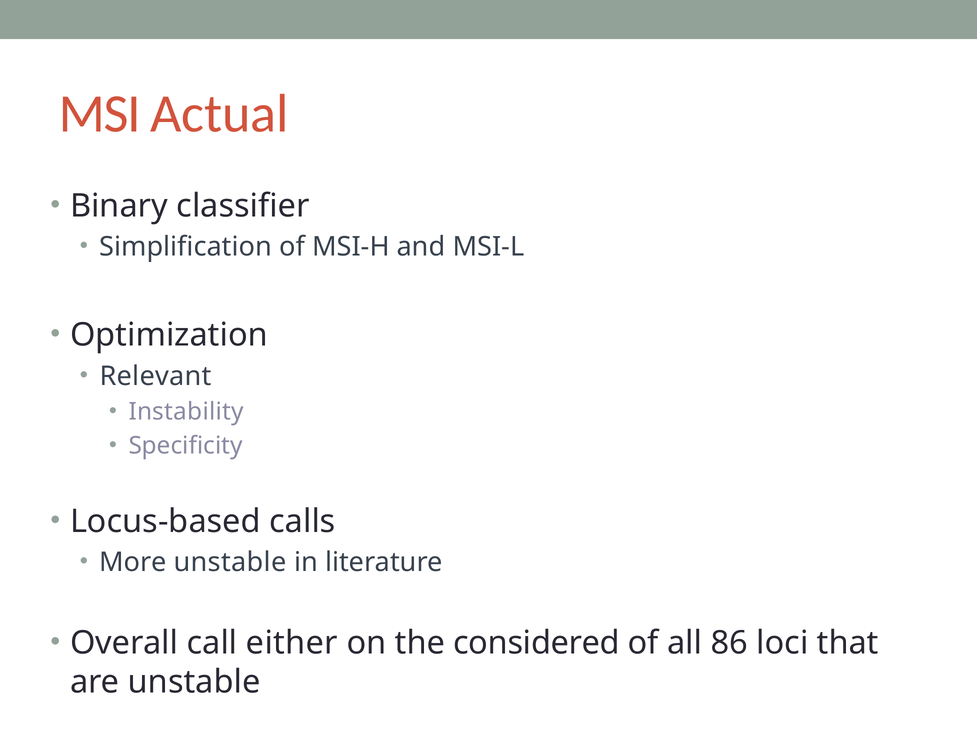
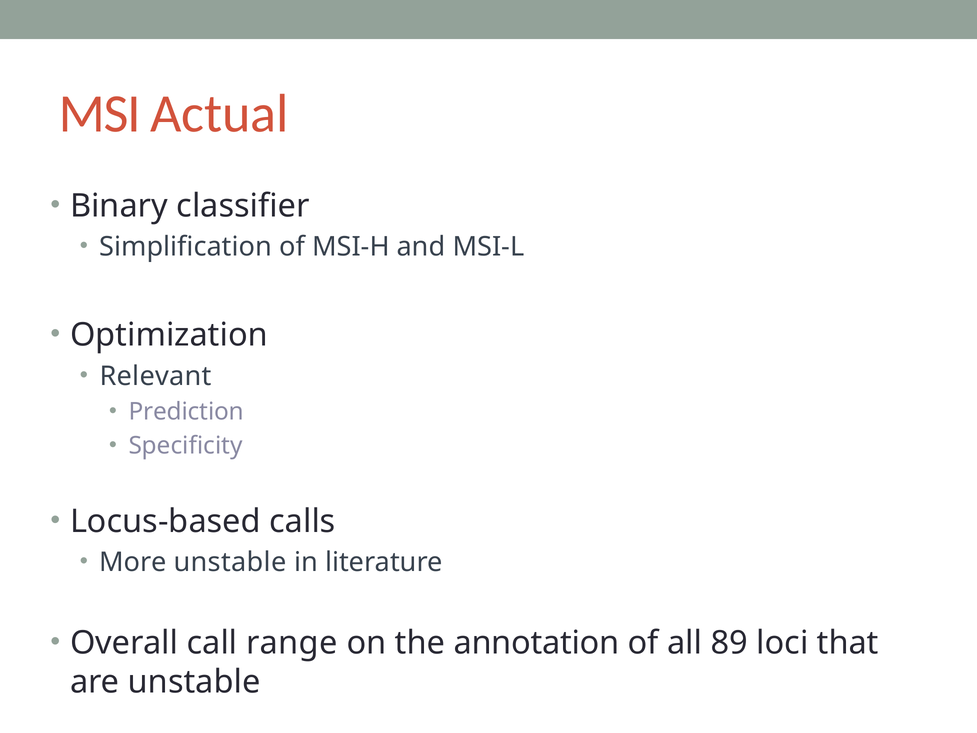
Instability: Instability -> Prediction (186, 412)
either: either -> range (292, 643)
considered: considered -> annotation (537, 643)
86: 86 -> 89 (729, 643)
